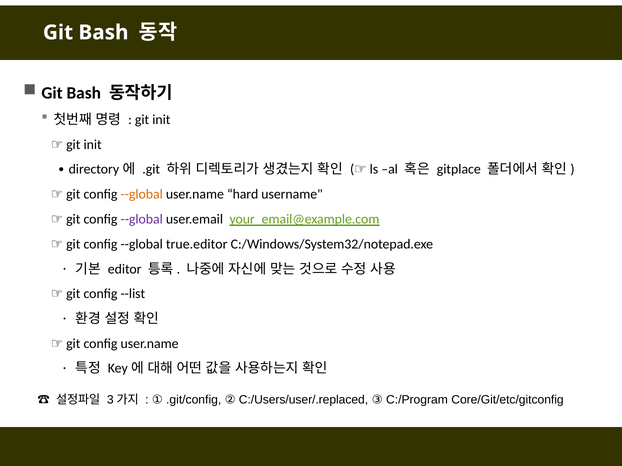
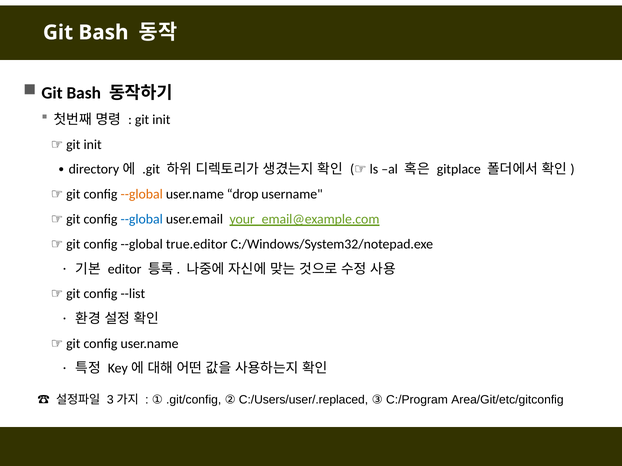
hard: hard -> drop (243, 194)
--global colour: purple -> blue (142, 219)
Core/Git/etc/gitconfig: Core/Git/etc/gitconfig -> Area/Git/etc/gitconfig (507, 400)
